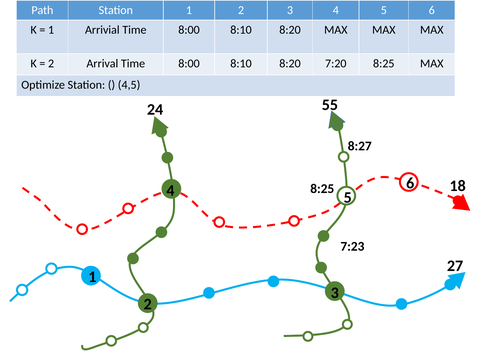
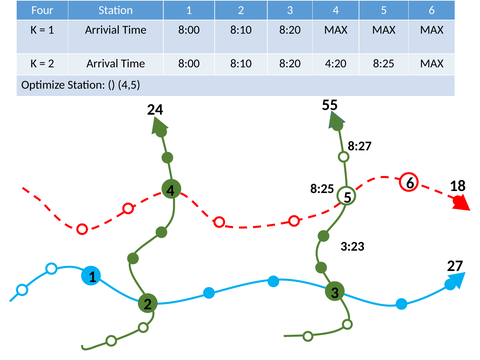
Path: Path -> Four (42, 10)
7:20: 7:20 -> 4:20 (336, 64)
7:23: 7:23 -> 3:23 (352, 246)
